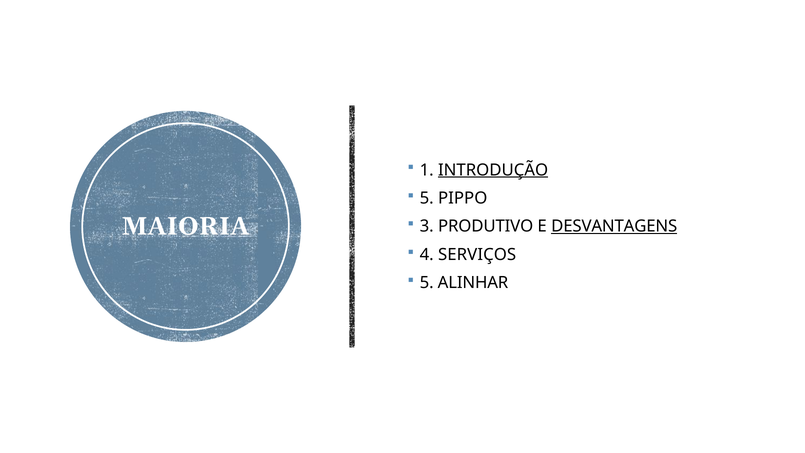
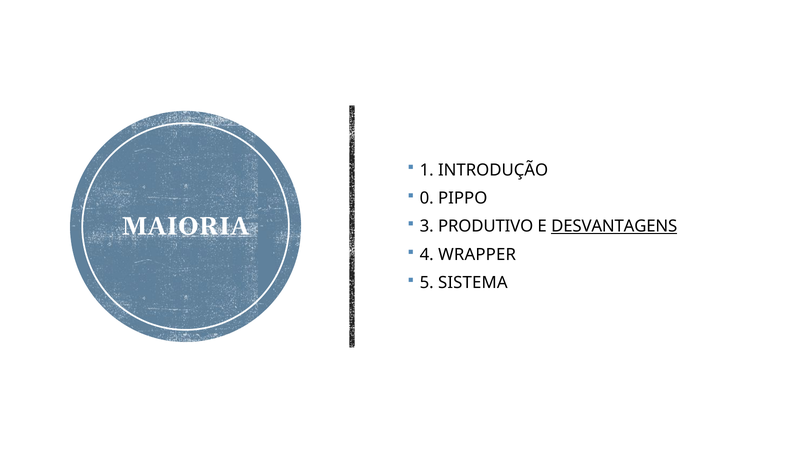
INTRODUÇÃO underline: present -> none (493, 170)
5: 5 -> 0 (427, 198)
SERVIÇOS: SERVIÇOS -> WRAPPER (477, 254)
ALINHAR: ALINHAR -> SISTEMA (473, 283)
